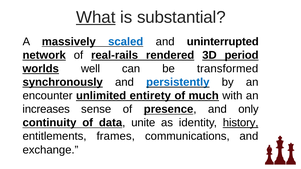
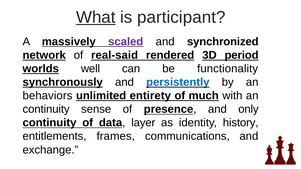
substantial: substantial -> participant (181, 17)
scaled colour: blue -> purple (126, 42)
uninterrupted: uninterrupted -> synchronized (223, 42)
real-rails: real-rails -> real-said (115, 55)
transformed: transformed -> functionality (228, 69)
encounter: encounter -> behaviors (47, 96)
increases: increases -> continuity (46, 109)
unite: unite -> layer (143, 123)
history underline: present -> none (241, 123)
